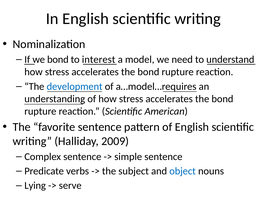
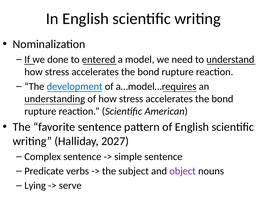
we bond: bond -> done (58, 60)
interest: interest -> entered (99, 60)
2009: 2009 -> 2027 (115, 141)
object colour: blue -> purple (183, 171)
